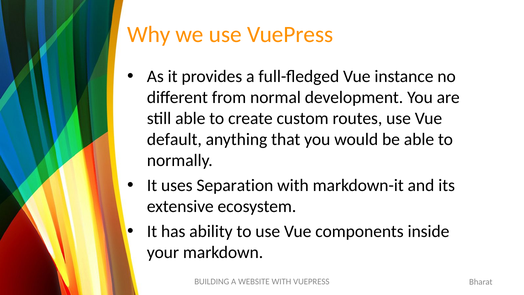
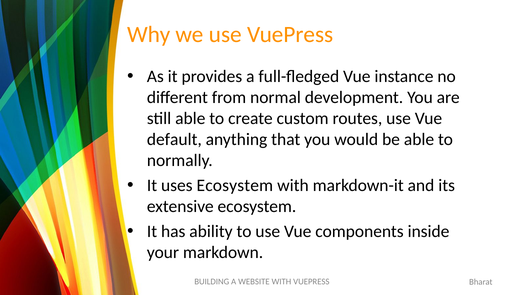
uses Separation: Separation -> Ecosystem (235, 185)
